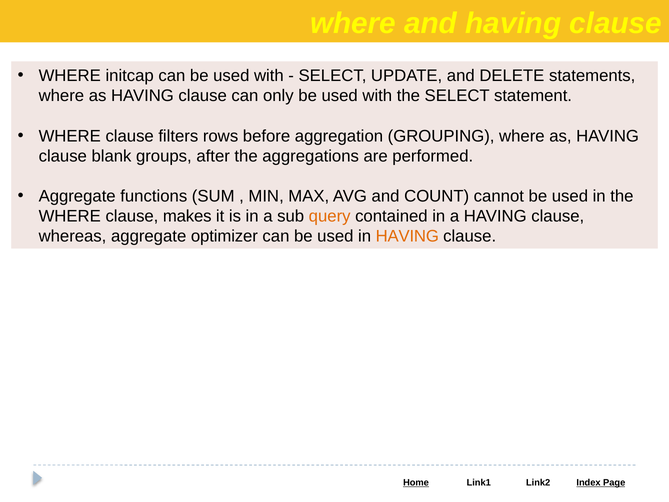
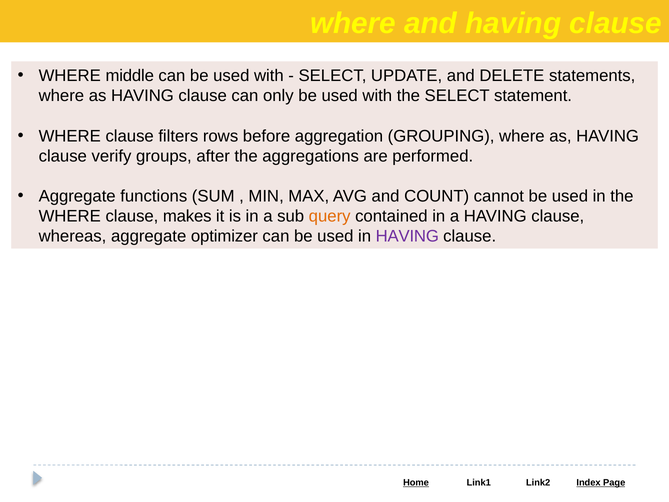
initcap: initcap -> middle (130, 76)
blank: blank -> verify (111, 156)
HAVING colour: orange -> purple (407, 236)
